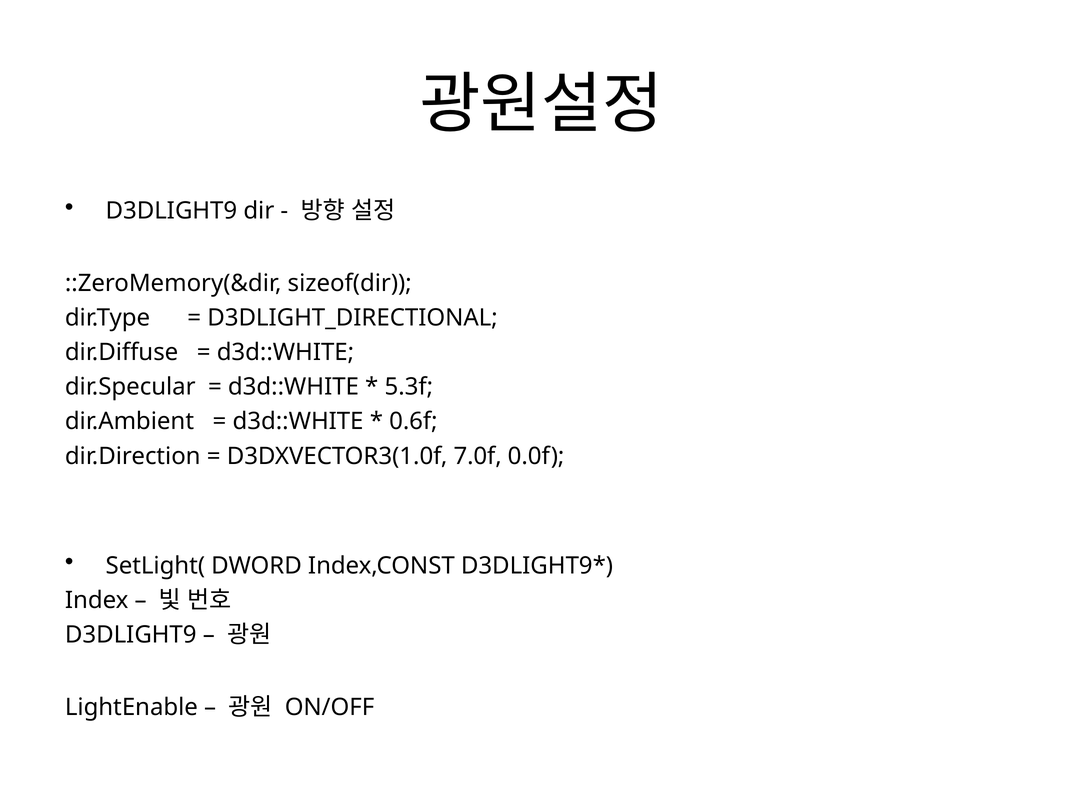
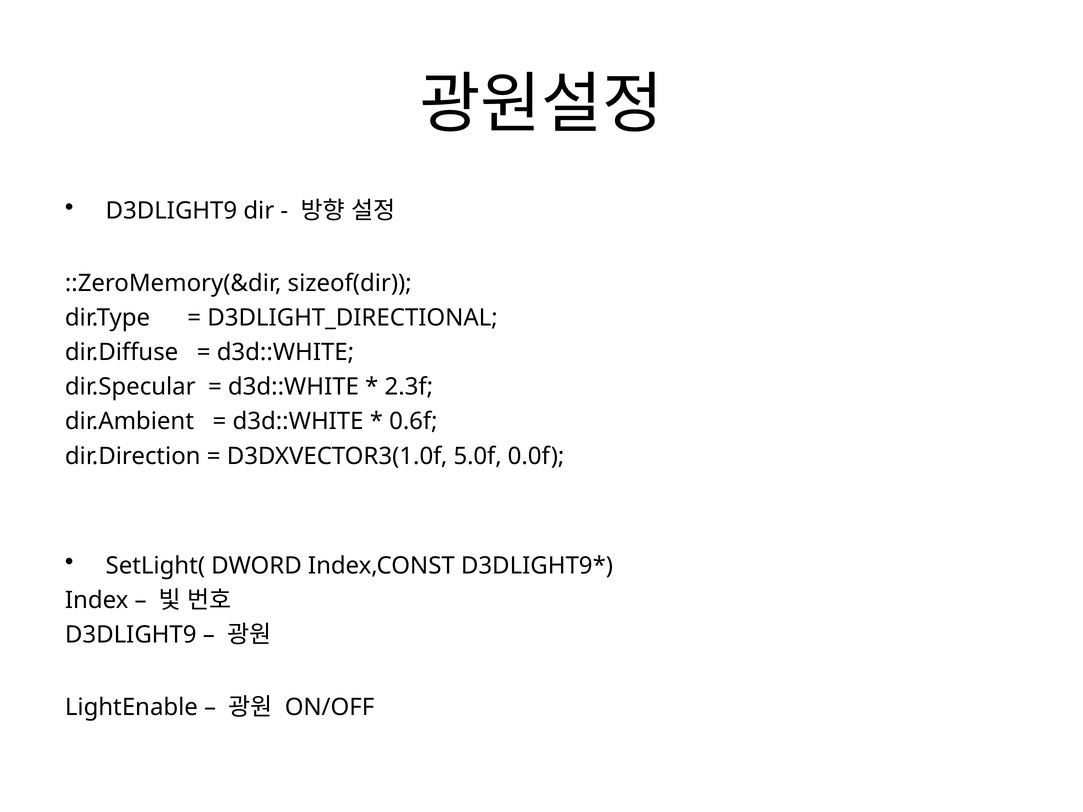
5.3f: 5.3f -> 2.3f (409, 387)
7.0f: 7.0f -> 5.0f (478, 456)
